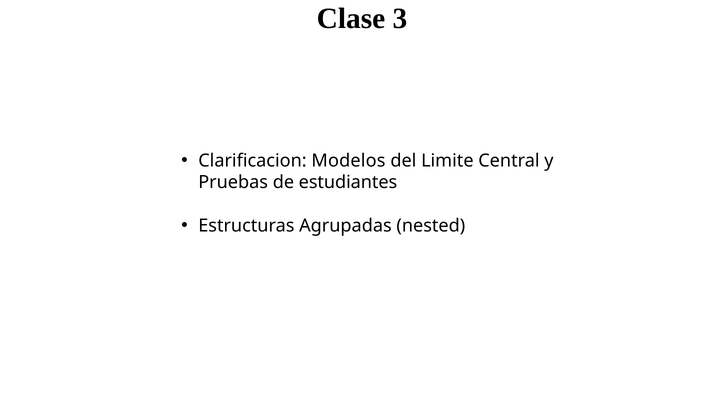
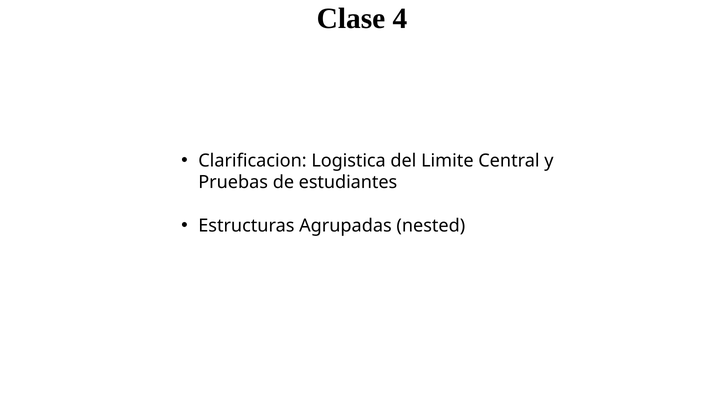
3: 3 -> 4 (400, 18)
Modelos: Modelos -> Logistica (349, 161)
